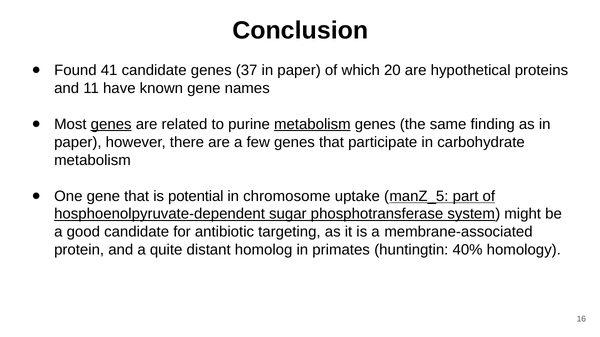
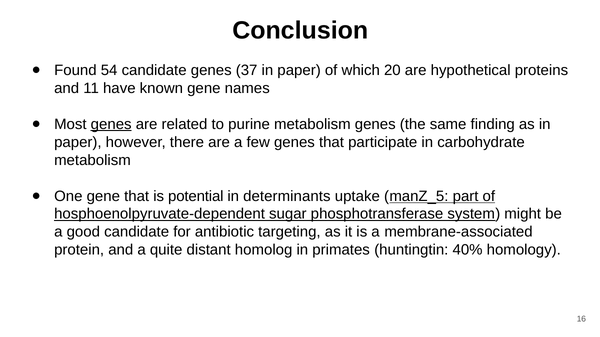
41: 41 -> 54 (109, 70)
metabolism underline: present -> none (312, 124)
chromosome: chromosome -> determinants (287, 196)
